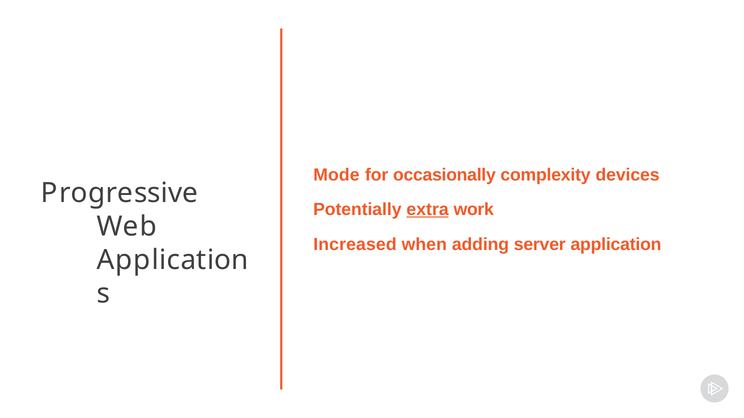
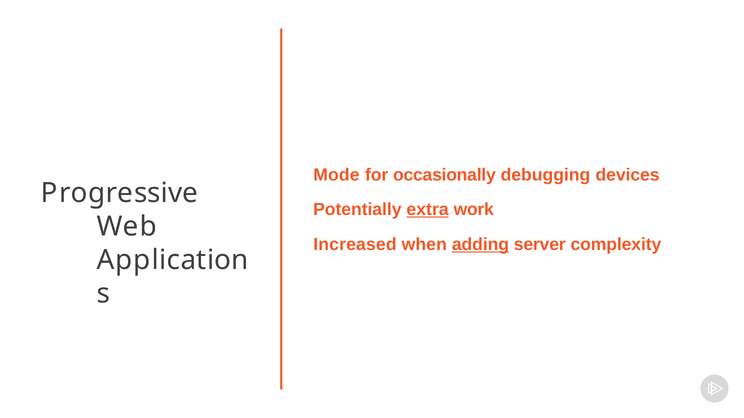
complexity: complexity -> debugging (545, 175)
adding underline: none -> present (480, 245)
server application: application -> complexity (616, 245)
